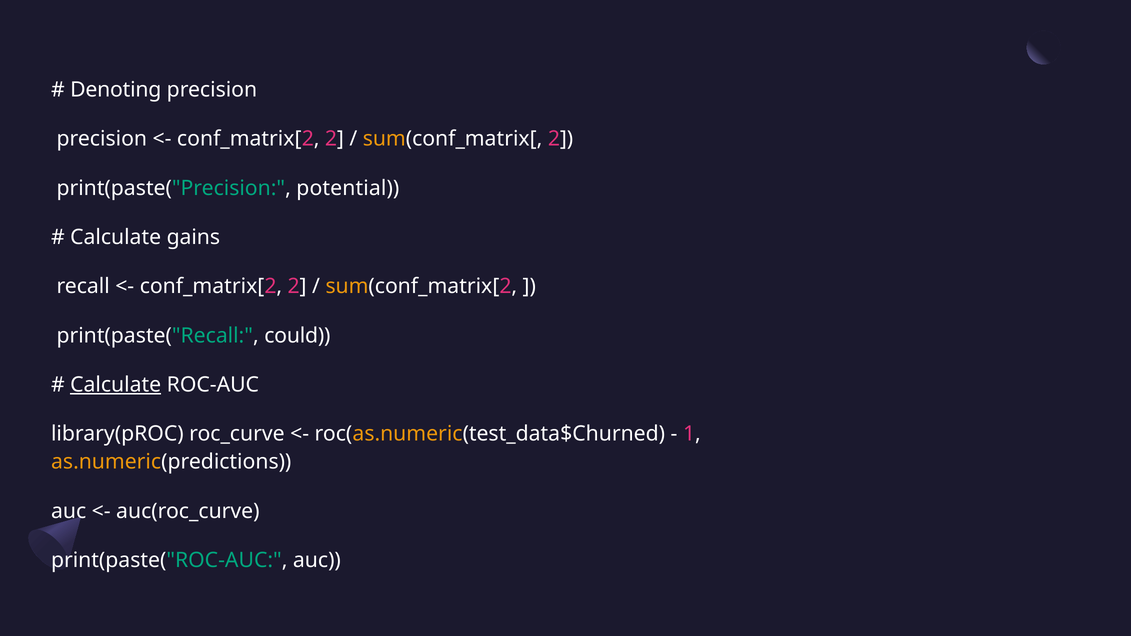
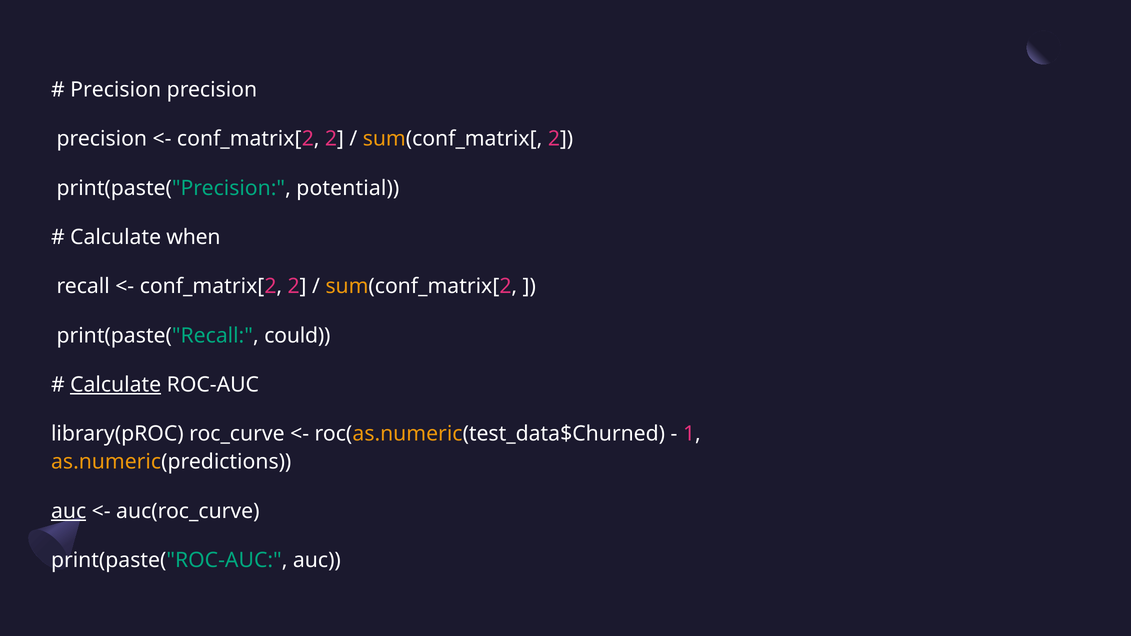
Denoting: Denoting -> Precision (116, 90)
gains: gains -> when (193, 237)
auc underline: none -> present (69, 511)
